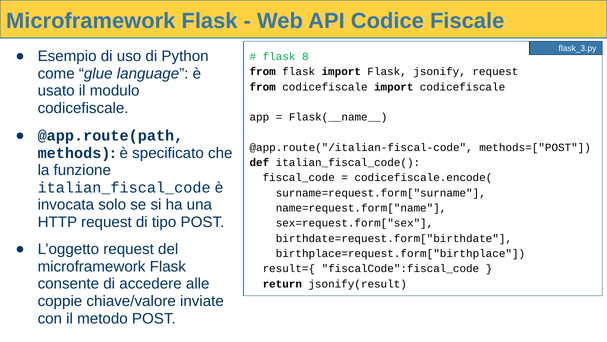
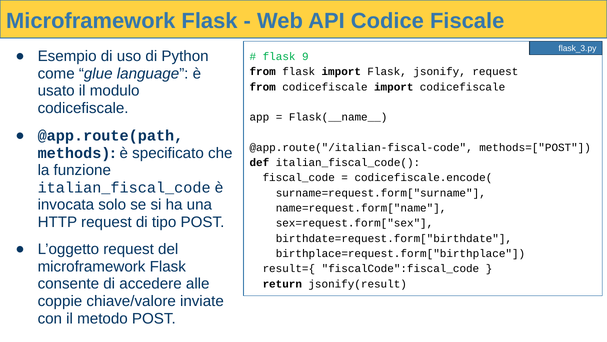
8: 8 -> 9 (305, 57)
